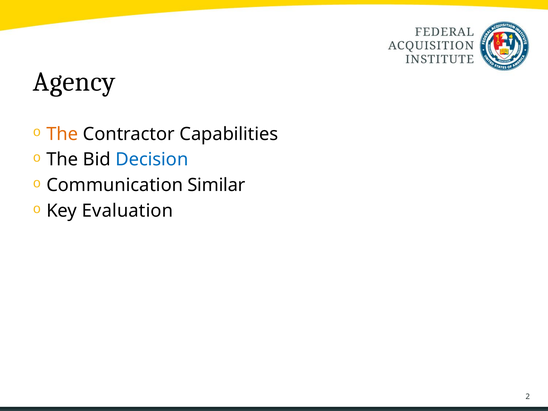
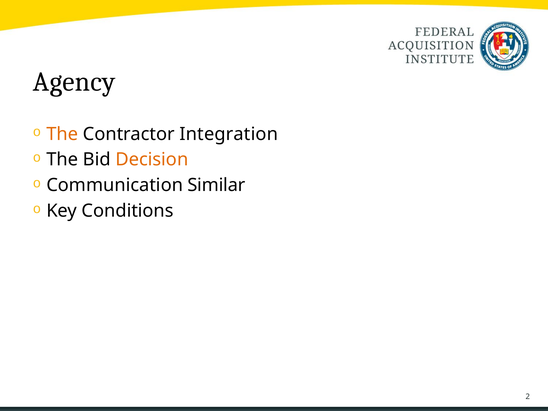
Capabilities: Capabilities -> Integration (229, 134)
Decision colour: blue -> orange (152, 160)
Evaluation: Evaluation -> Conditions (128, 211)
